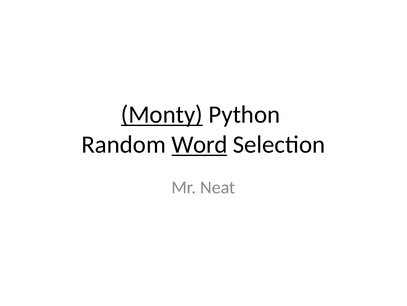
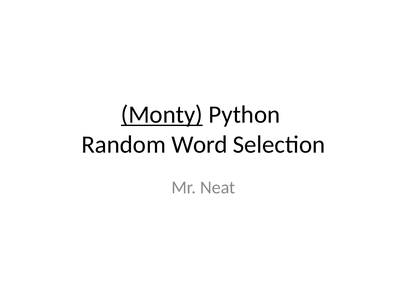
Word underline: present -> none (199, 144)
